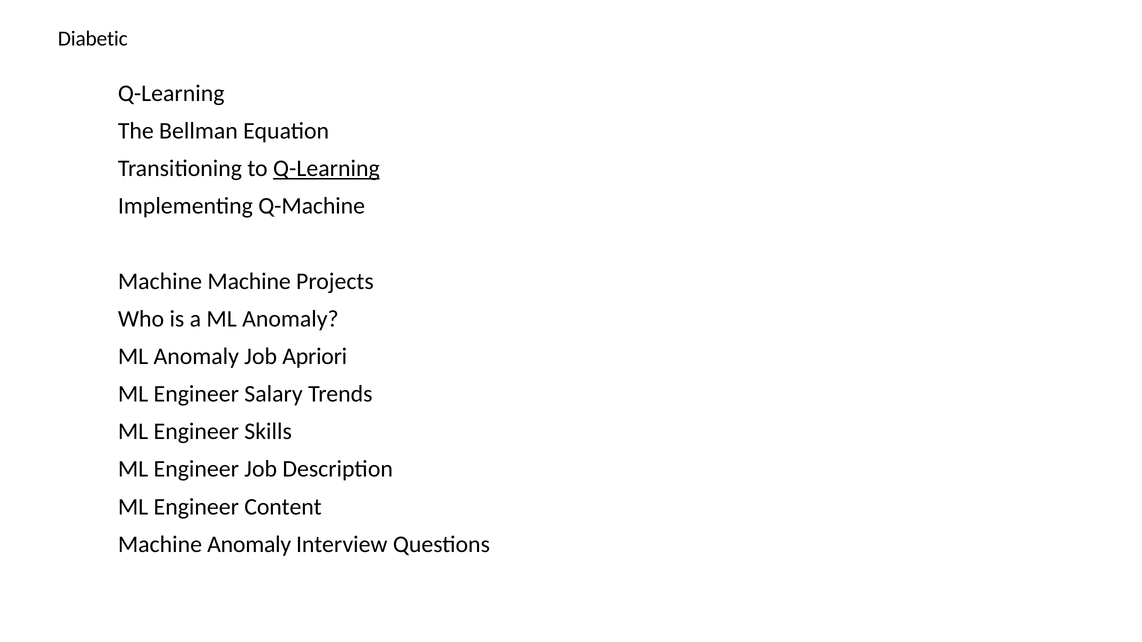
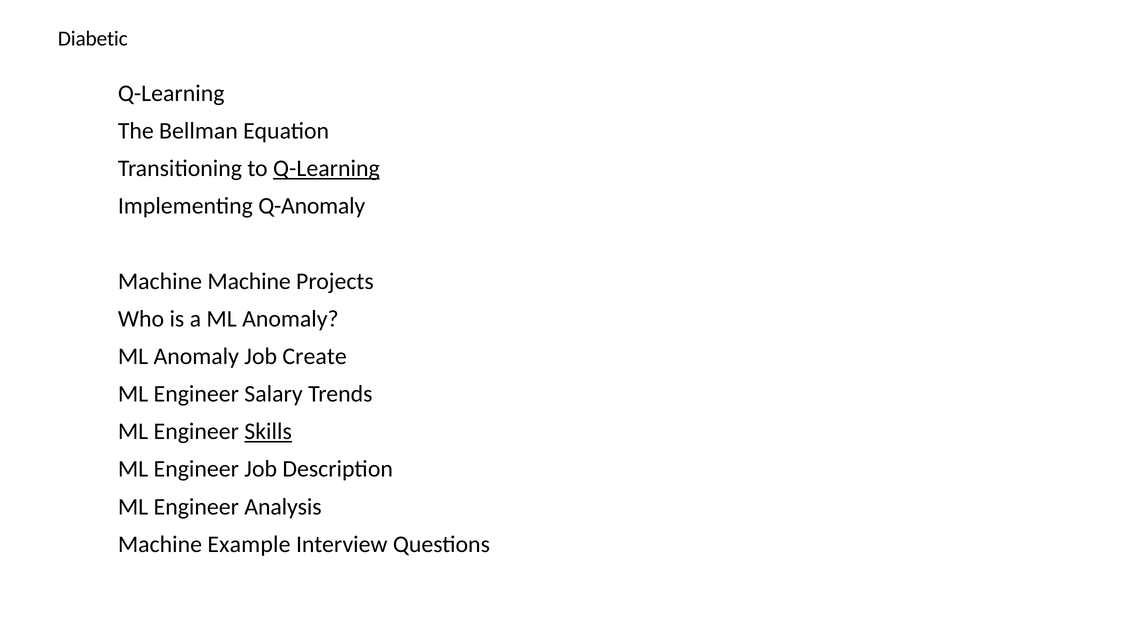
Q-Machine: Q-Machine -> Q-Anomaly (312, 206)
Apriori: Apriori -> Create (315, 357)
Skills underline: none -> present (268, 432)
Content: Content -> Analysis (283, 507)
Machine Anomaly: Anomaly -> Example (249, 545)
